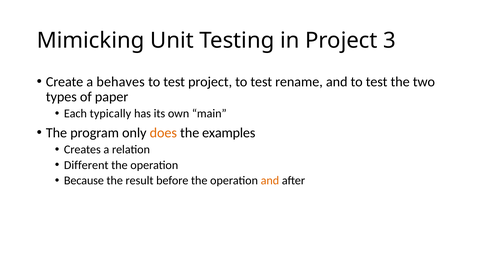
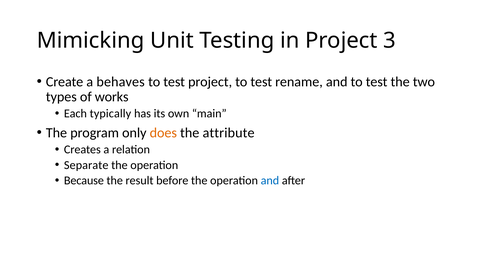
paper: paper -> works (112, 97)
examples: examples -> attribute (229, 133)
Different: Different -> Separate (86, 165)
and colour: orange -> blue (270, 180)
